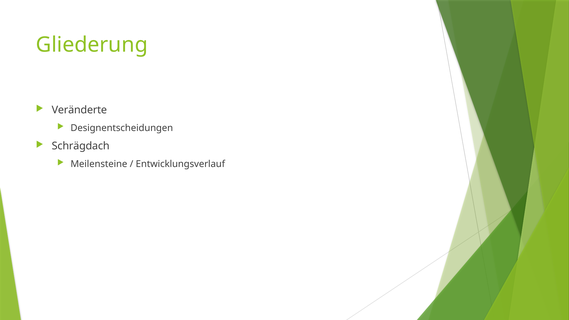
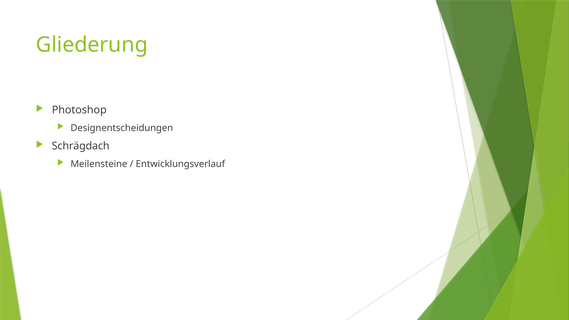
Veränderte: Veränderte -> Photoshop (79, 110)
